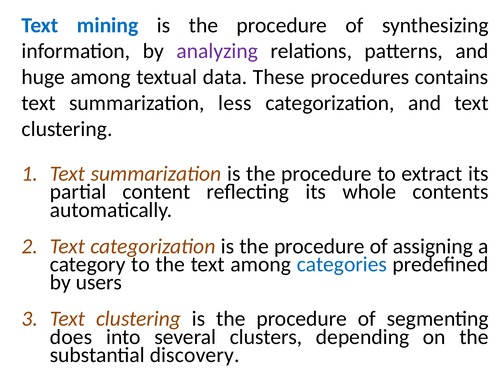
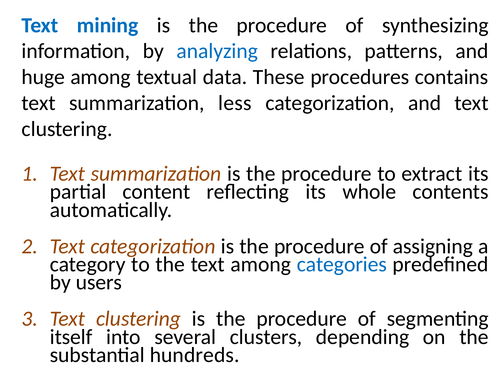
analyzing colour: purple -> blue (217, 51)
does: does -> itself (71, 337)
discovery: discovery -> hundreds (195, 356)
